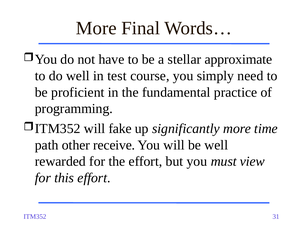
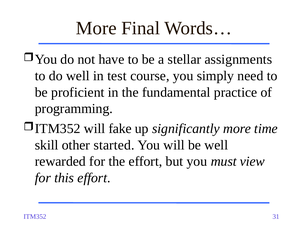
approximate: approximate -> assignments (238, 59)
path: path -> skill (47, 145)
receive: receive -> started (114, 145)
